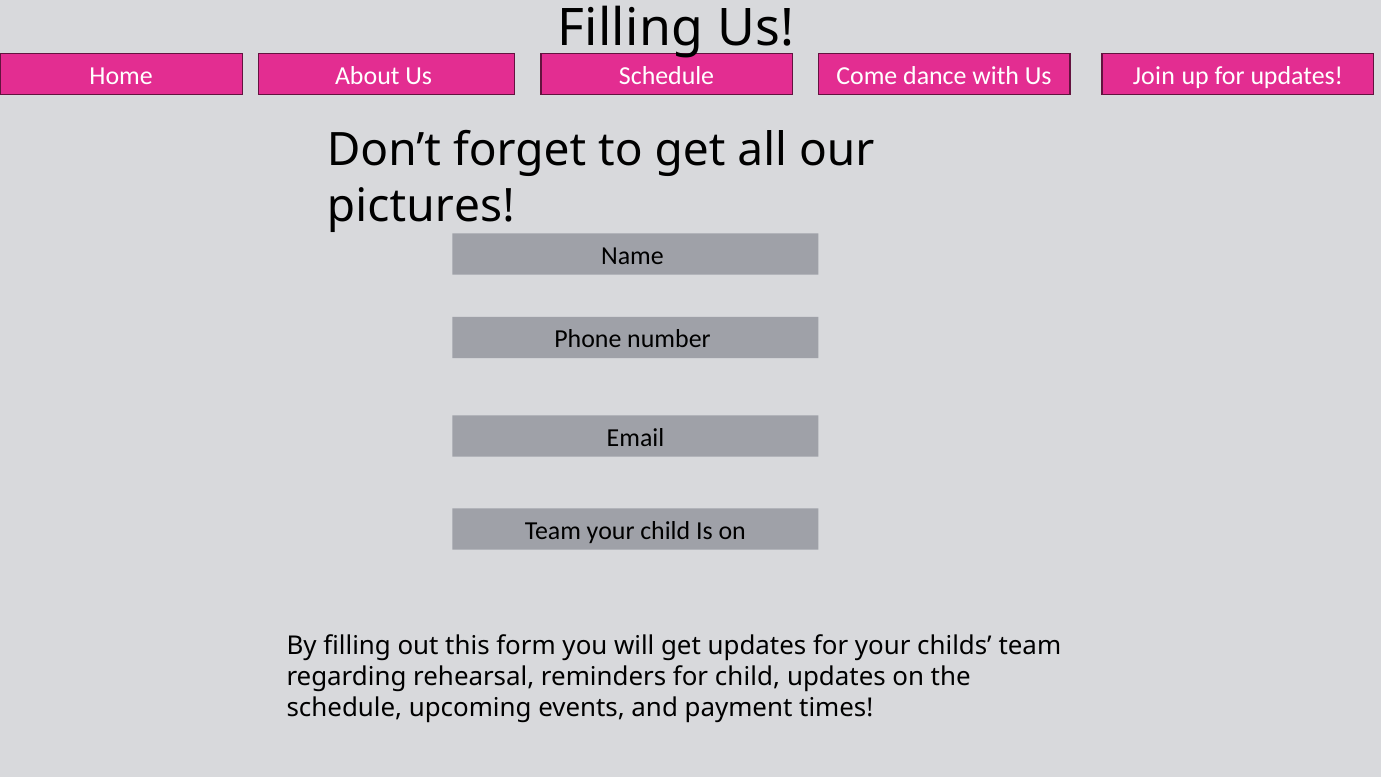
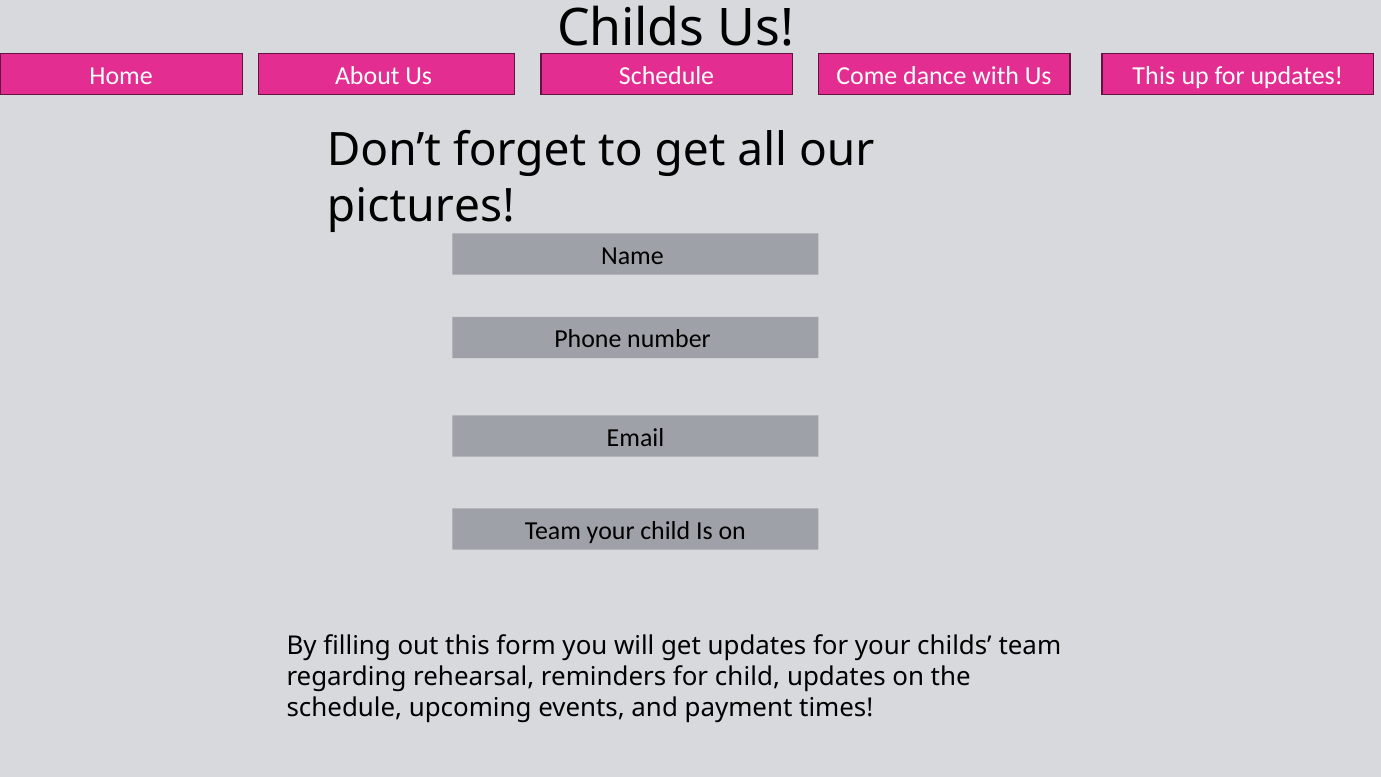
Filling: Filling -> Childs (631, 29)
Us Join: Join -> This (1154, 76)
